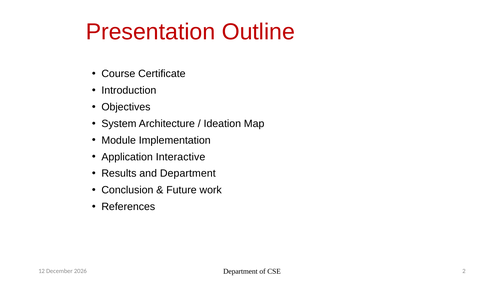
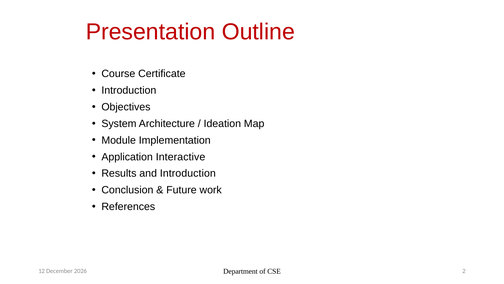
and Department: Department -> Introduction (188, 173)
